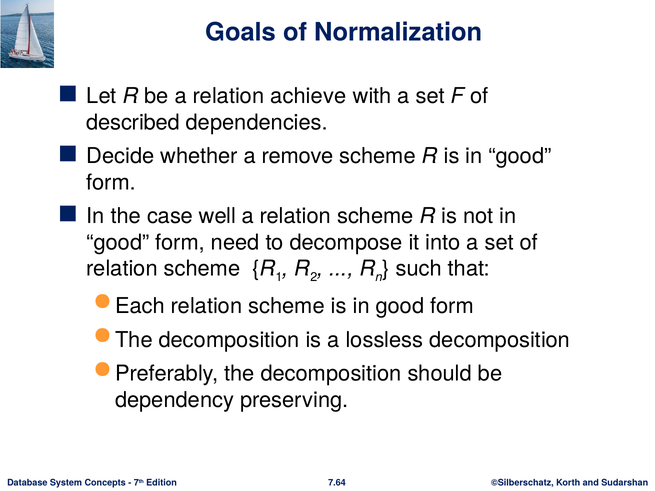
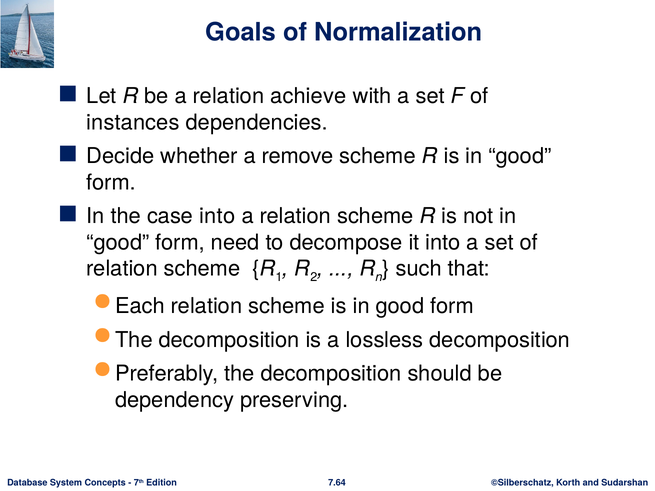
described: described -> instances (133, 122)
case well: well -> into (217, 216)
